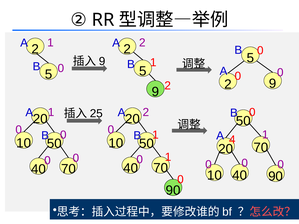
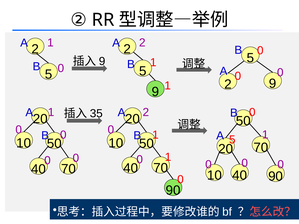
9 2: 2 -> 1 (168, 86)
25: 25 -> 35 (96, 114)
A 4: 4 -> 5 (232, 140)
